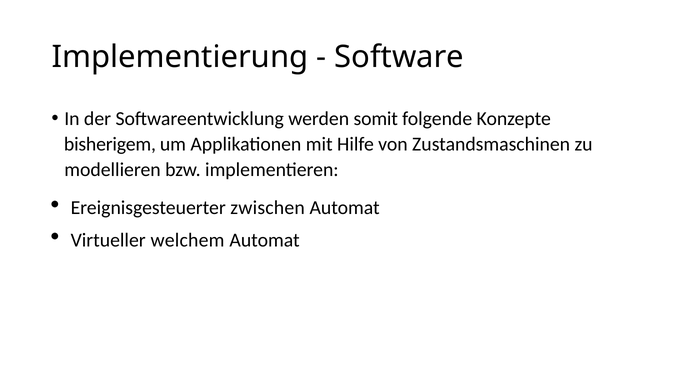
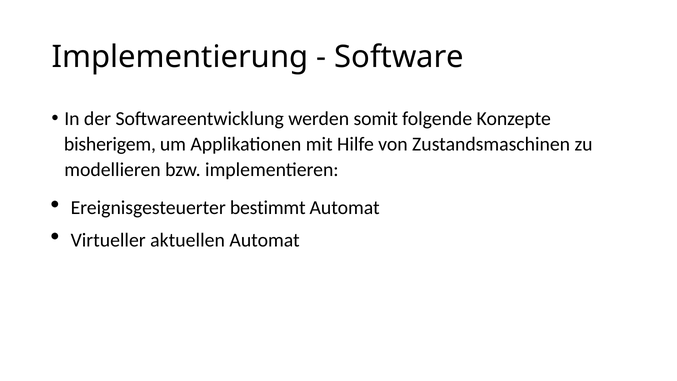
zwischen: zwischen -> bestimmt (268, 208)
welchem: welchem -> aktuellen (188, 240)
